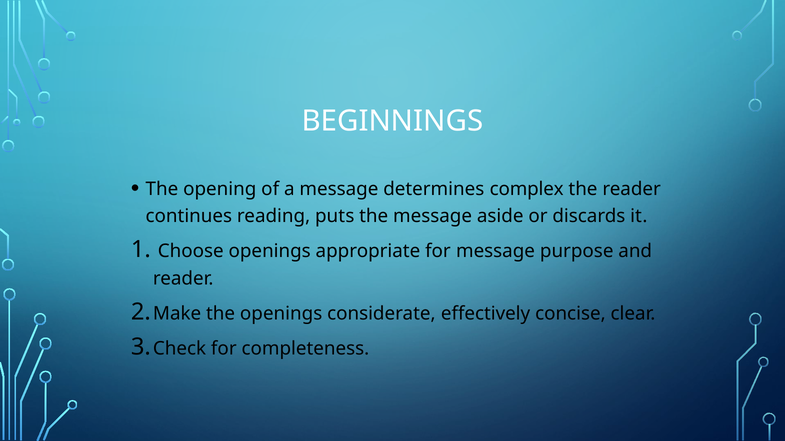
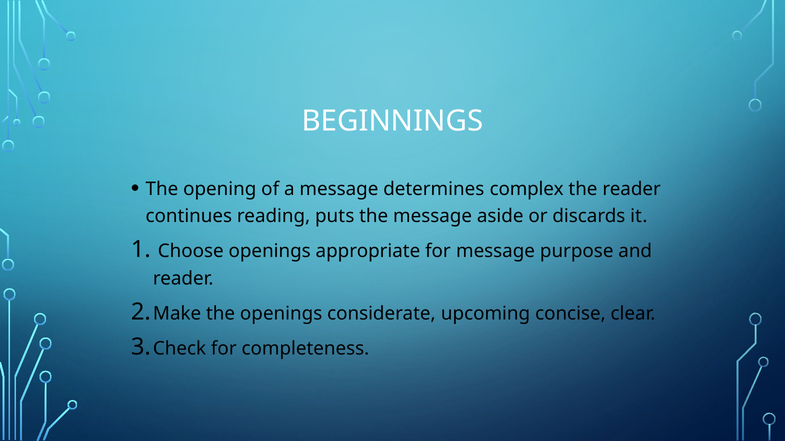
effectively: effectively -> upcoming (486, 314)
